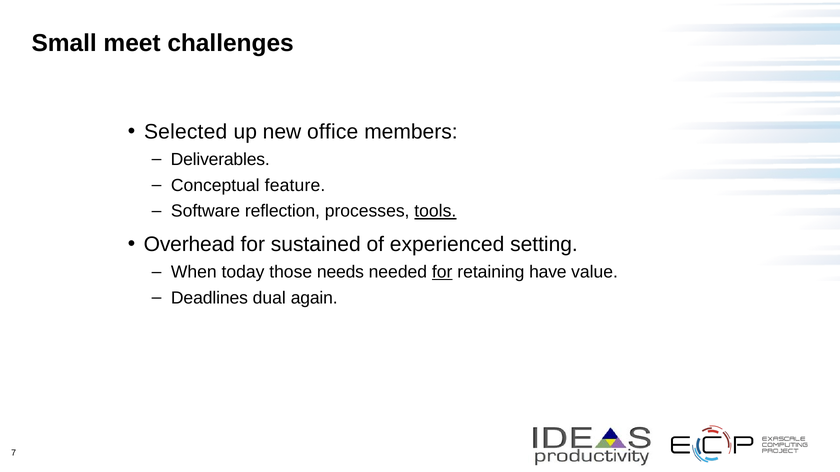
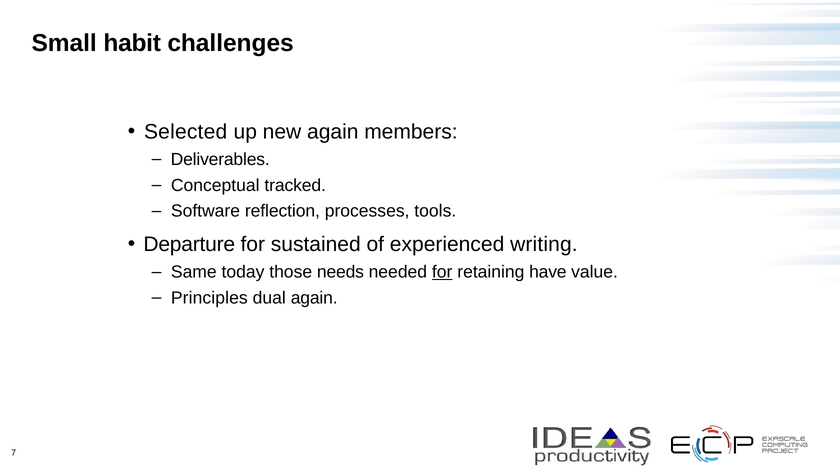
meet: meet -> habit (132, 43)
new office: office -> again (333, 132)
feature: feature -> tracked (295, 186)
tools underline: present -> none (435, 212)
Overhead: Overhead -> Departure (189, 245)
setting: setting -> writing (544, 245)
When: When -> Same (194, 272)
Deadlines: Deadlines -> Principles (209, 298)
